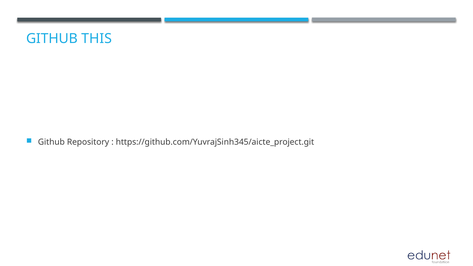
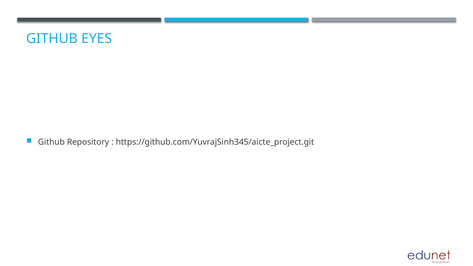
THIS: THIS -> EYES (97, 39)
